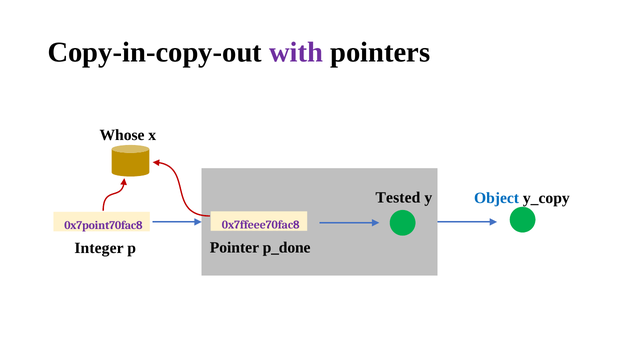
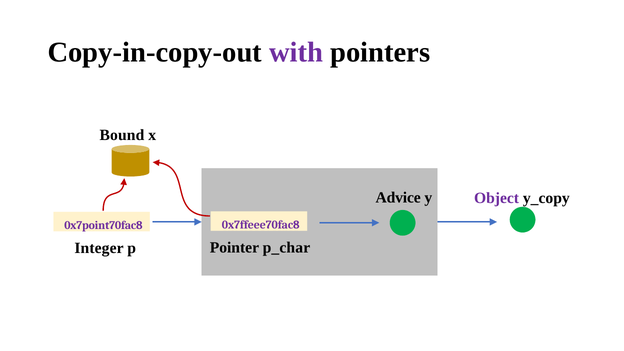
Whose: Whose -> Bound (122, 135)
Tested: Tested -> Advice (398, 198)
Object colour: blue -> purple (497, 198)
p_done: p_done -> p_char (286, 248)
